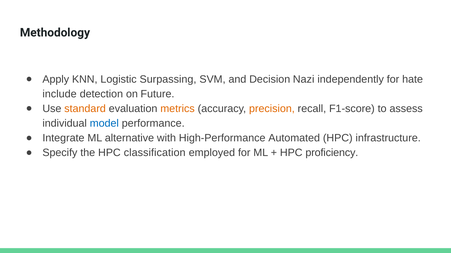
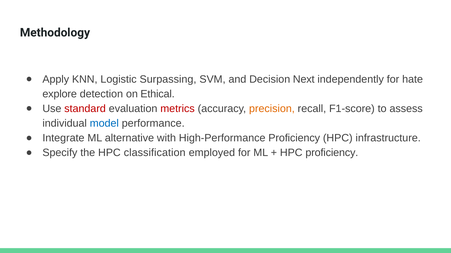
Nazi: Nazi -> Next (304, 80)
include: include -> explore (60, 94)
Future: Future -> Ethical (158, 94)
standard colour: orange -> red (85, 109)
metrics colour: orange -> red (178, 109)
High-Performance Automated: Automated -> Proficiency (294, 138)
